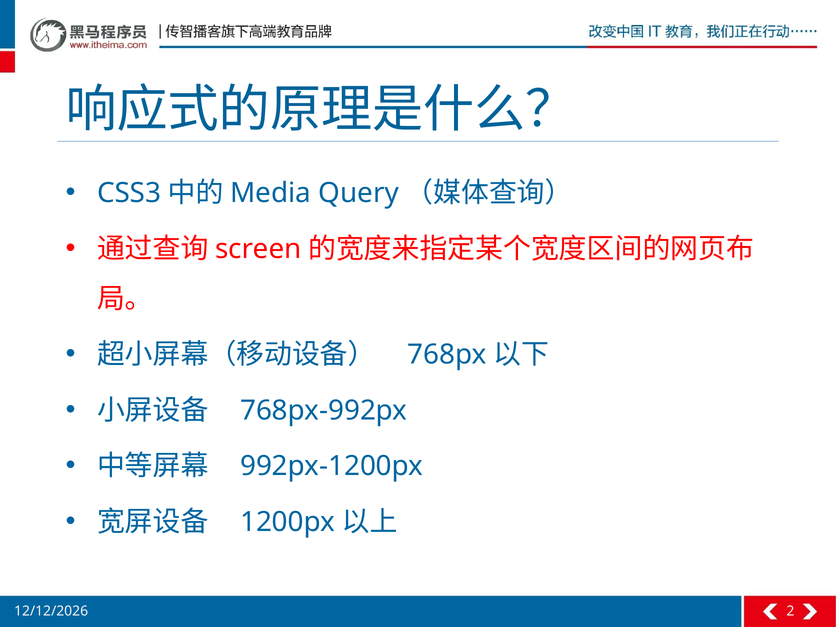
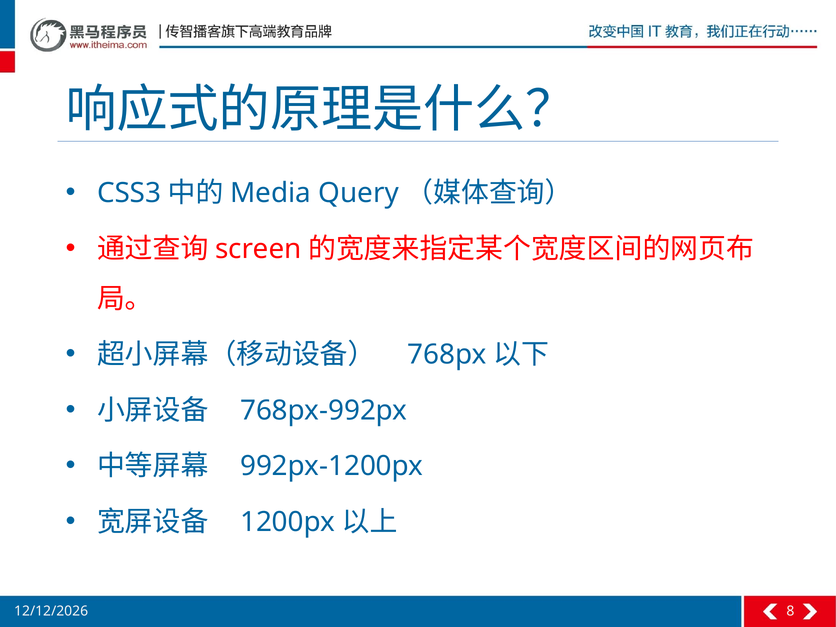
2: 2 -> 8 (790, 611)
